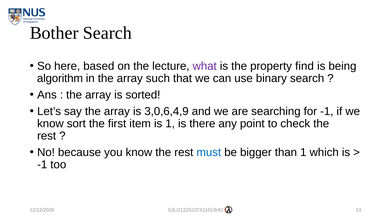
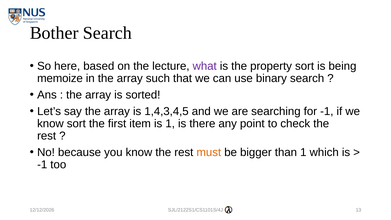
property find: find -> sort (305, 66)
algorithm: algorithm -> memoize (60, 78)
3,0,6,4,9: 3,0,6,4,9 -> 1,4,3,4,5 (167, 111)
must colour: blue -> orange (209, 152)
